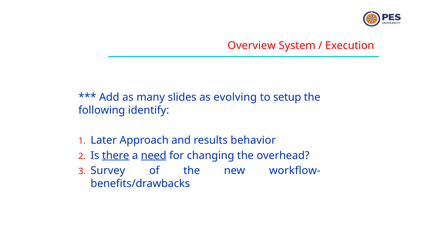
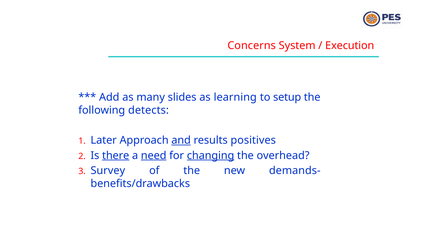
Overview: Overview -> Concerns (252, 46)
evolving: evolving -> learning (235, 97)
identify: identify -> detects (149, 110)
and underline: none -> present (181, 141)
behavior: behavior -> positives (253, 141)
changing underline: none -> present (211, 156)
workflow-: workflow- -> demands- (295, 171)
